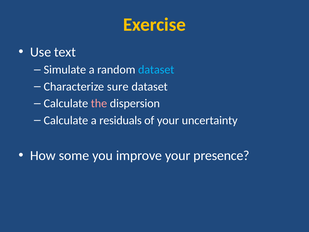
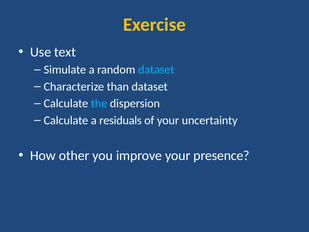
sure: sure -> than (118, 87)
the colour: pink -> light blue (99, 103)
some: some -> other (74, 155)
